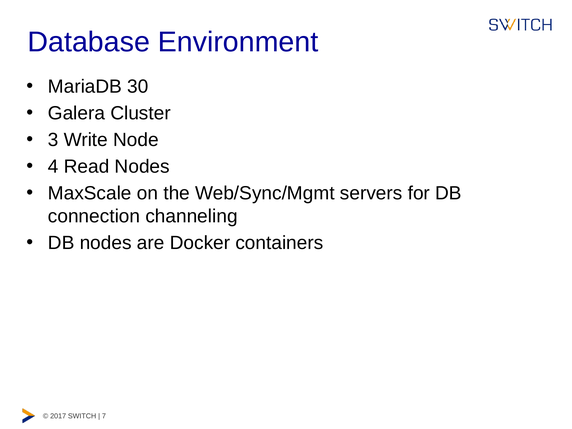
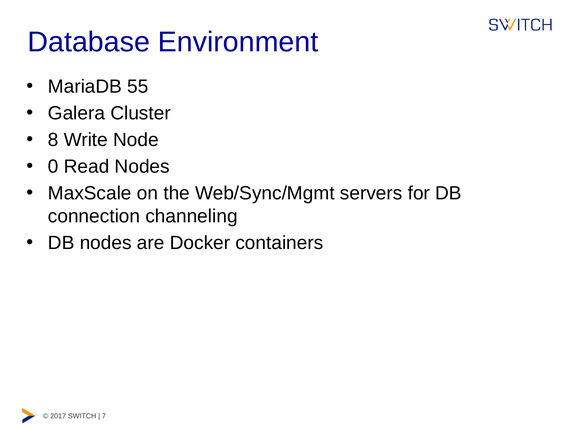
30: 30 -> 55 (138, 87)
3: 3 -> 8 (53, 140)
4: 4 -> 0 (53, 167)
